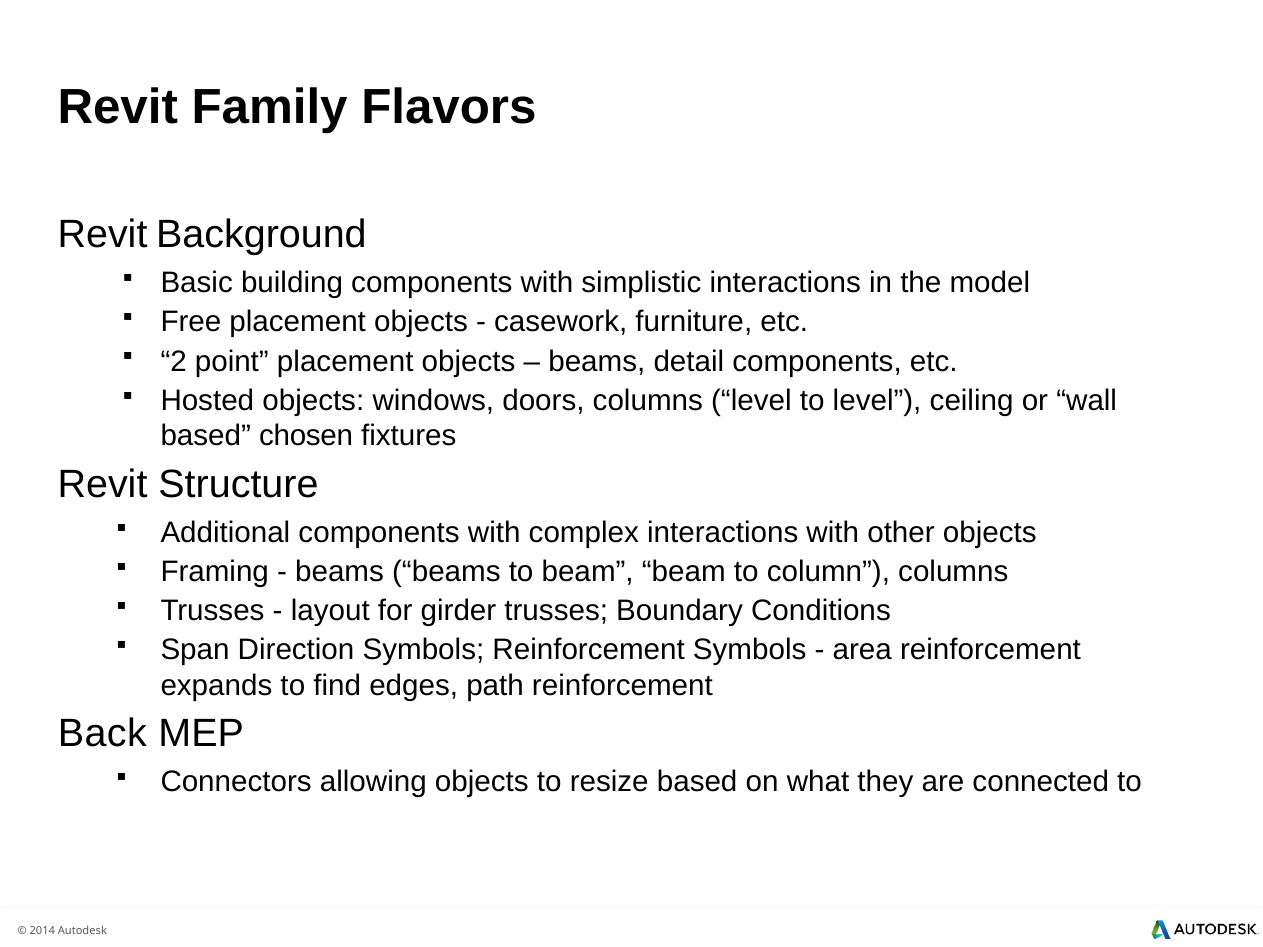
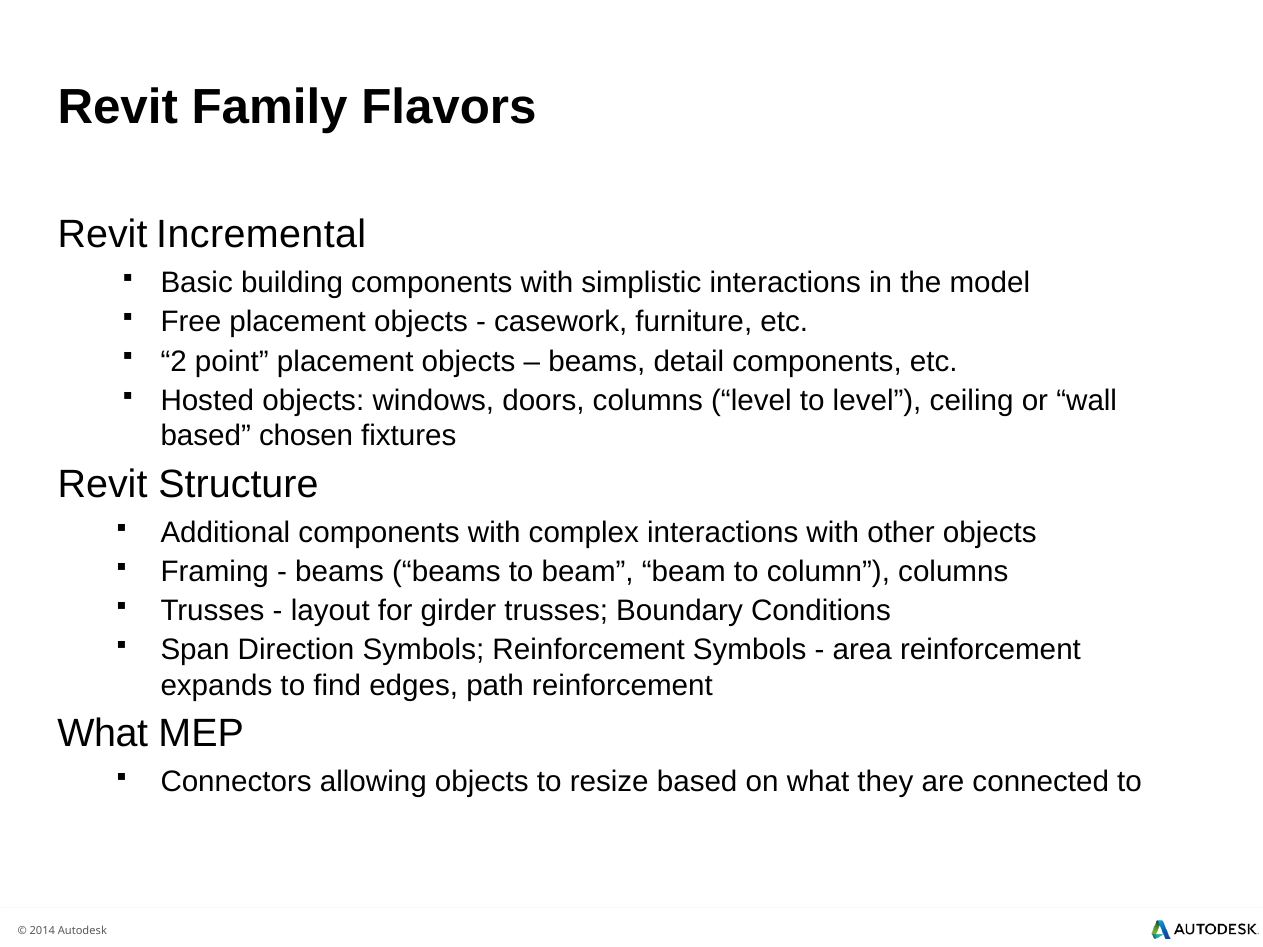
Background: Background -> Incremental (261, 235)
Back: Back -> What (103, 734)
